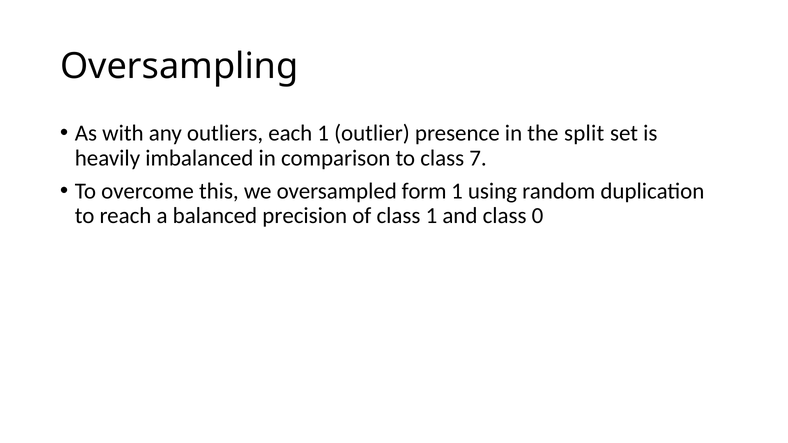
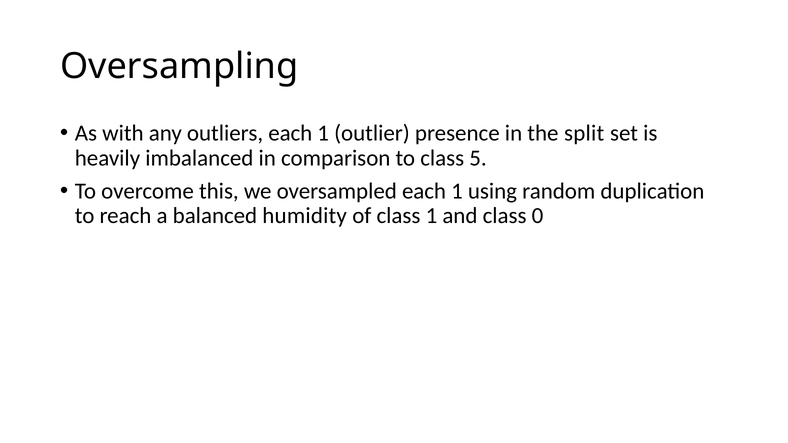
7: 7 -> 5 (478, 158)
oversampled form: form -> each (424, 191)
precision: precision -> humidity (305, 216)
